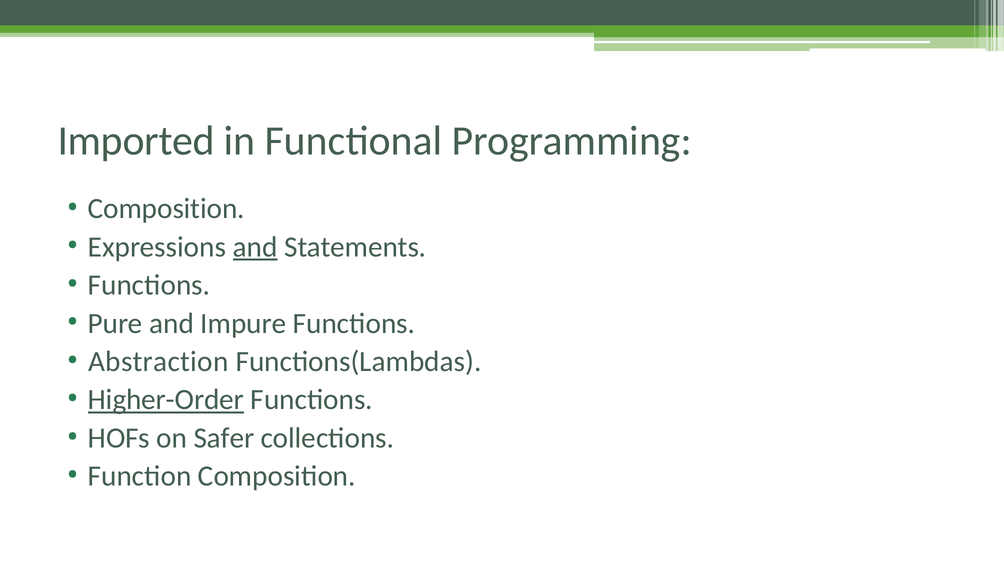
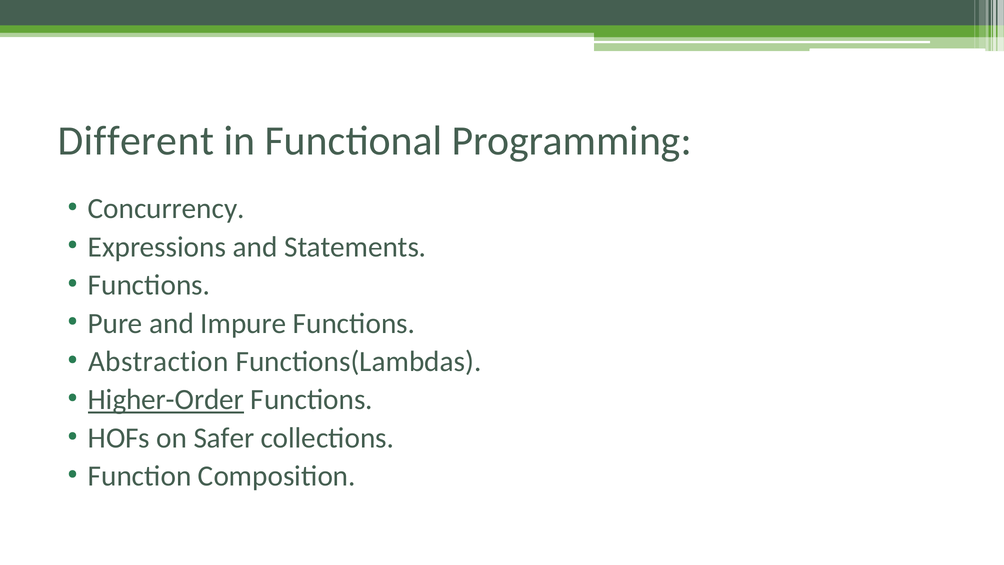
Imported: Imported -> Different (136, 141)
Composition: Composition -> Concurrency (166, 209)
and underline: present -> none (255, 247)
